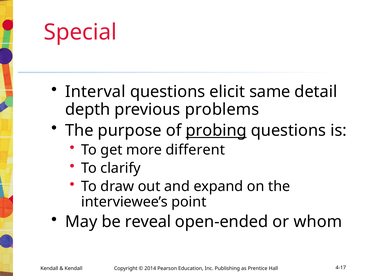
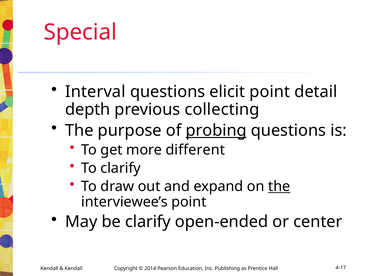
elicit same: same -> point (270, 92)
problems: problems -> collecting (222, 109)
the underline: none -> present (279, 187)
be reveal: reveal -> clarify (148, 222)
whom: whom -> center (318, 222)
